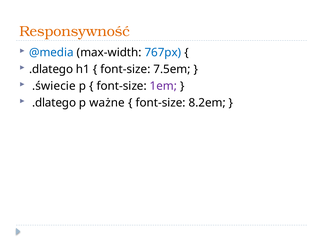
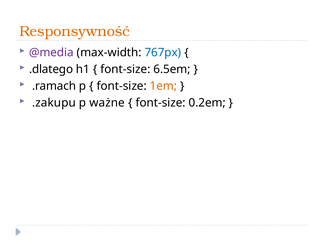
@media colour: blue -> purple (51, 52)
7.5em: 7.5em -> 6.5em (172, 69)
.świecie: .świecie -> .ramach (54, 86)
1em colour: purple -> orange (163, 86)
.dlatego: .dlatego -> .zakupu (54, 103)
8.2em: 8.2em -> 0.2em (207, 103)
